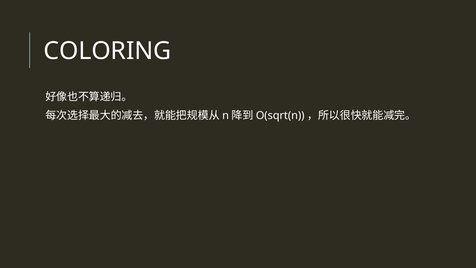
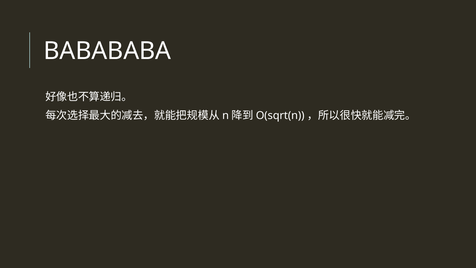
COLORING: COLORING -> BABABABA (107, 51)
